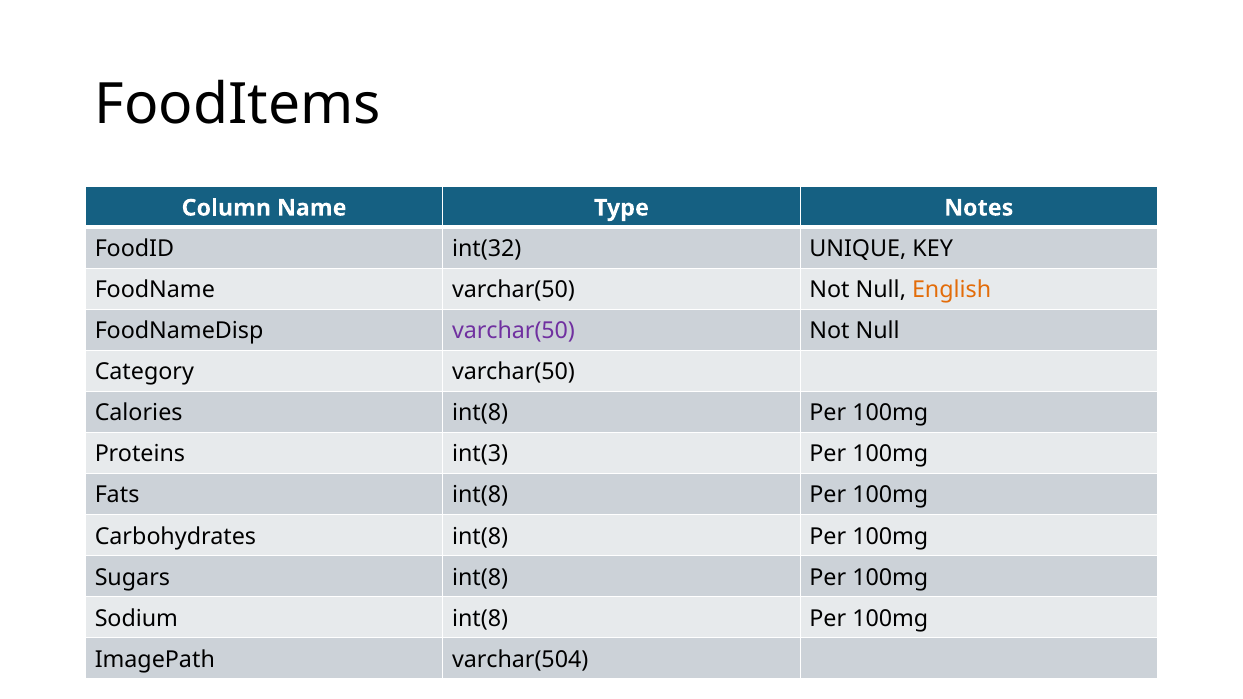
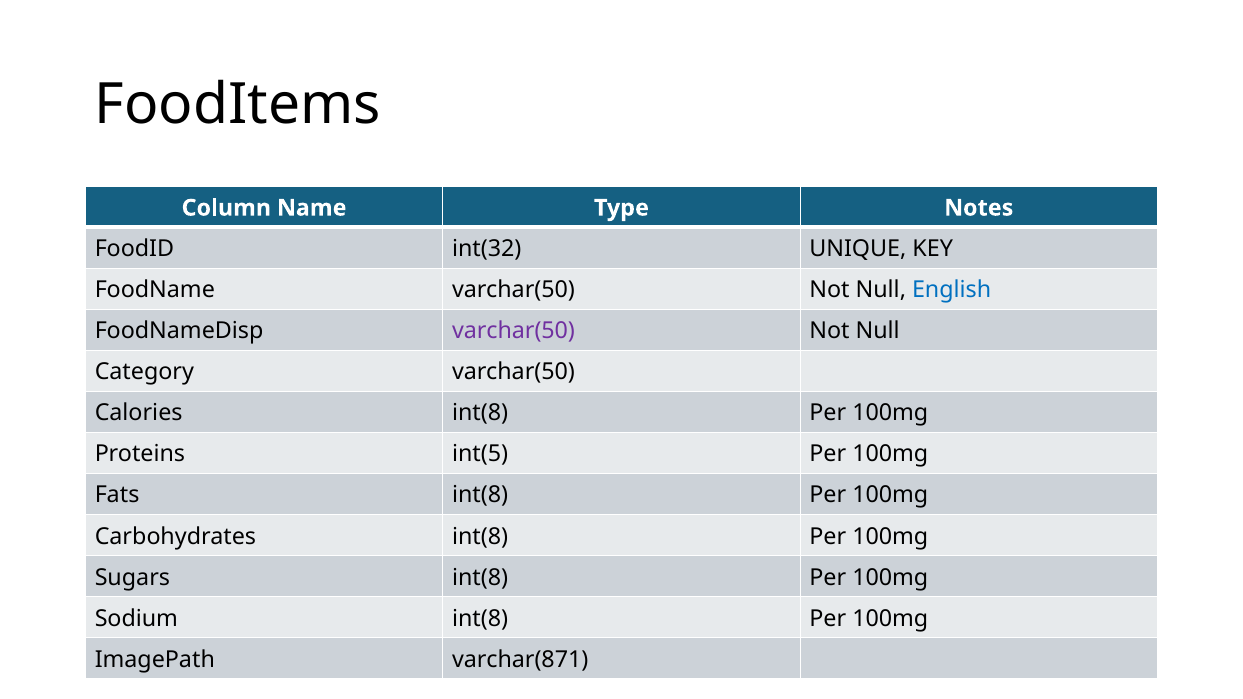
English colour: orange -> blue (952, 290)
int(3: int(3 -> int(5 (480, 454)
varchar(504: varchar(504 -> varchar(871 (520, 660)
